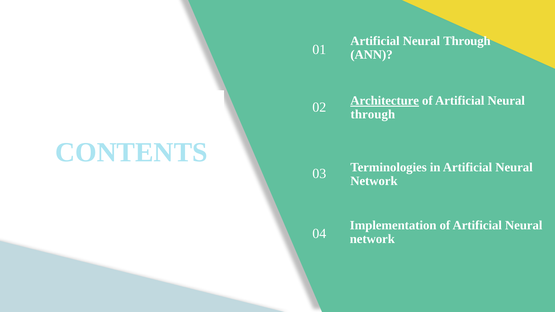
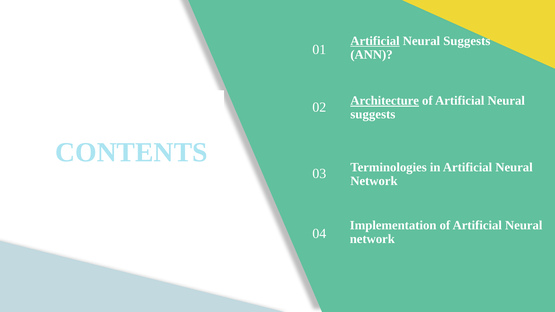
Artificial underline: none -> present (375, 41)
Through: Through -> Suggests (467, 41)
through: through -> suggests (373, 114)
